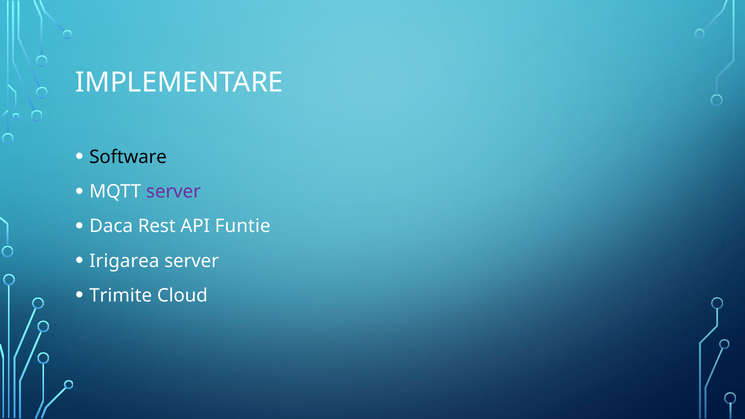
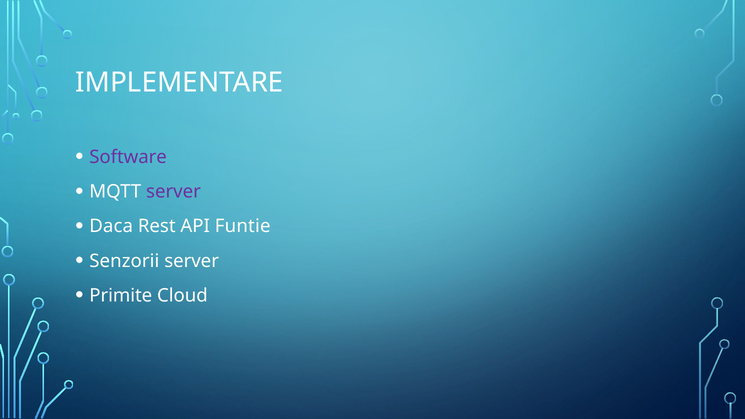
Software colour: black -> purple (128, 157)
Irigarea: Irigarea -> Senzorii (124, 261)
Trimite: Trimite -> Primite (121, 296)
